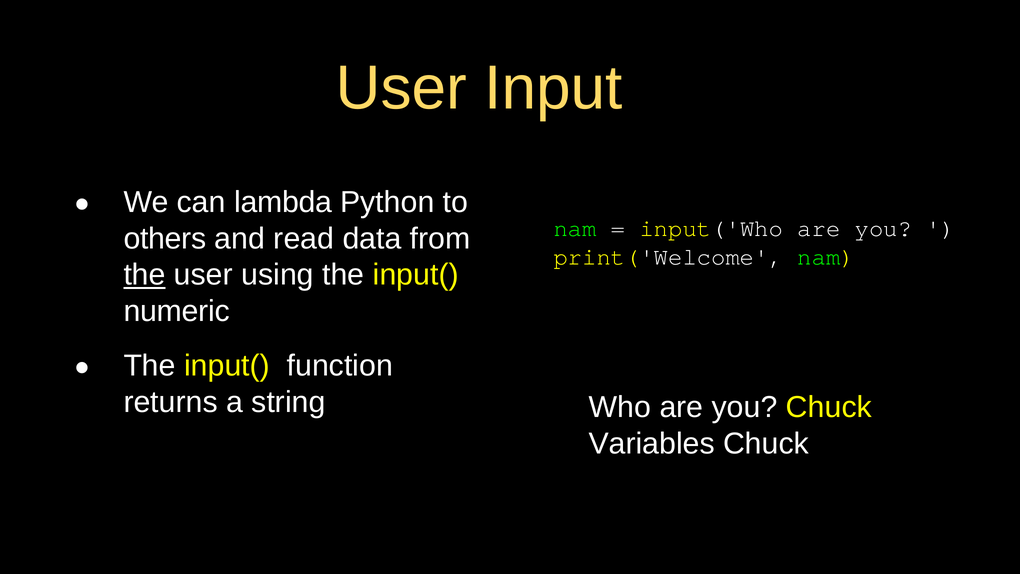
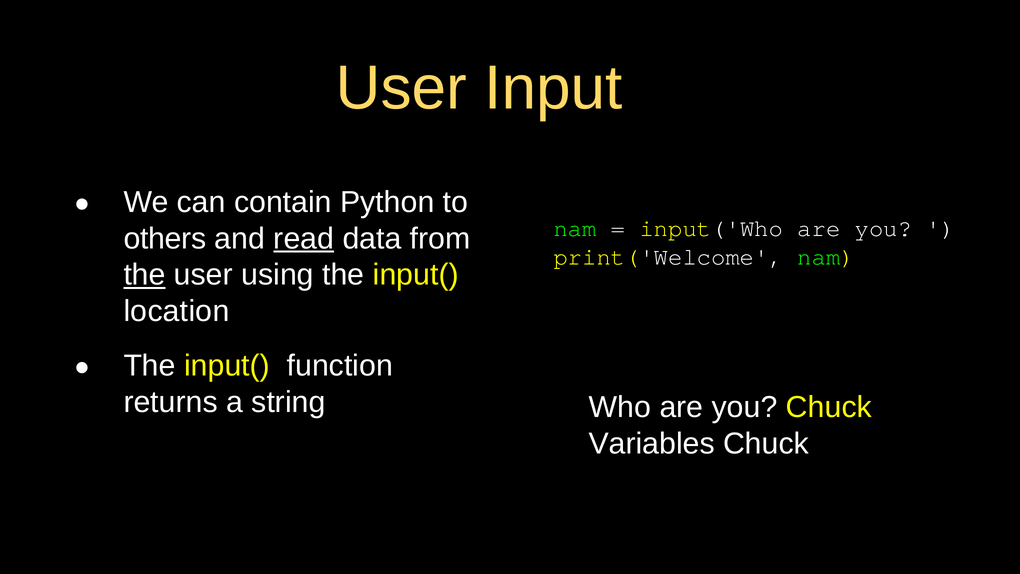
lambda: lambda -> contain (283, 202)
read underline: none -> present (304, 238)
numeric: numeric -> location (176, 311)
